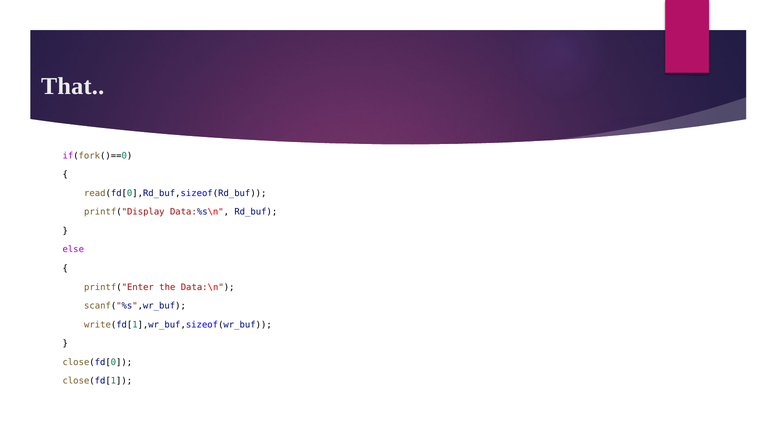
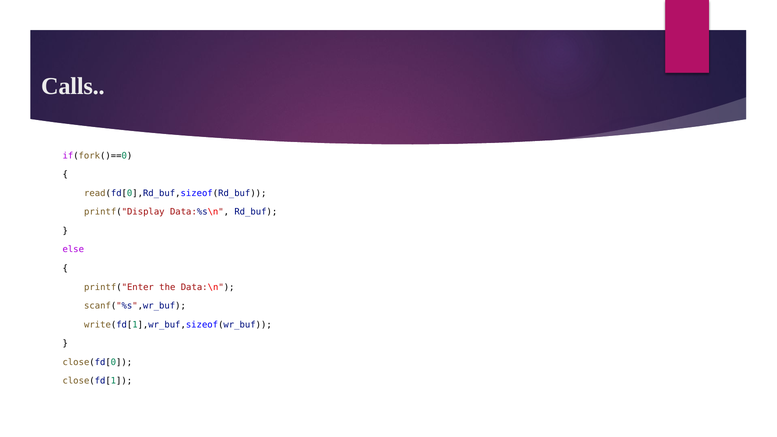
That: That -> Calls (73, 86)
